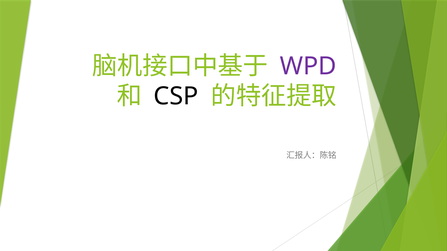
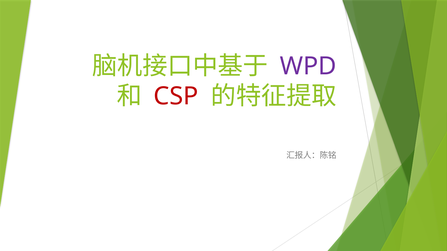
CSP colour: black -> red (176, 96)
